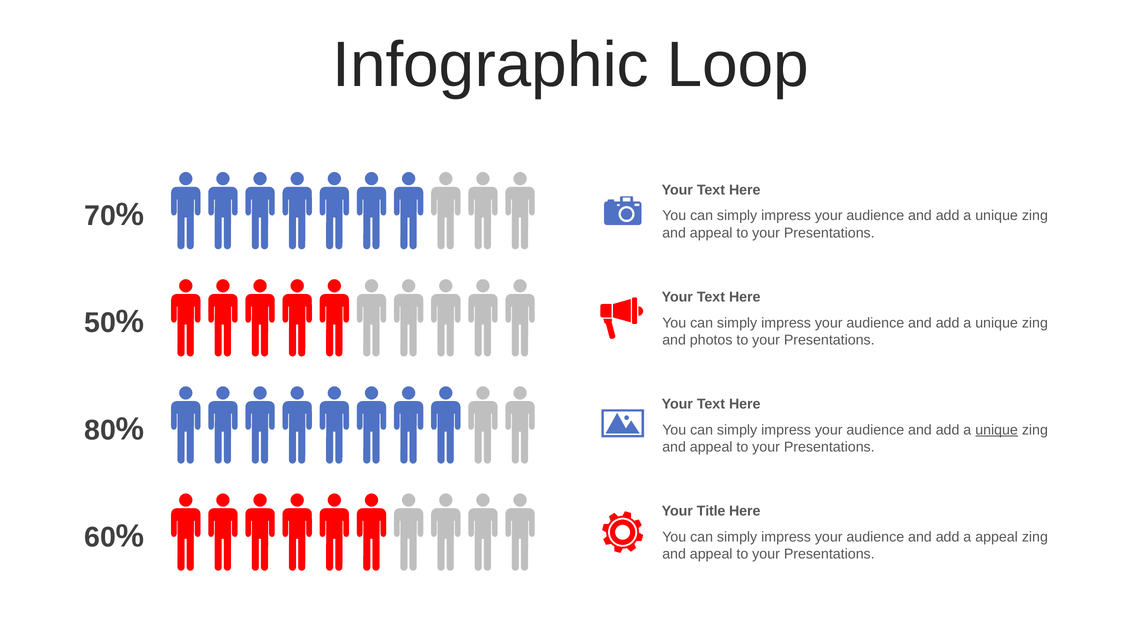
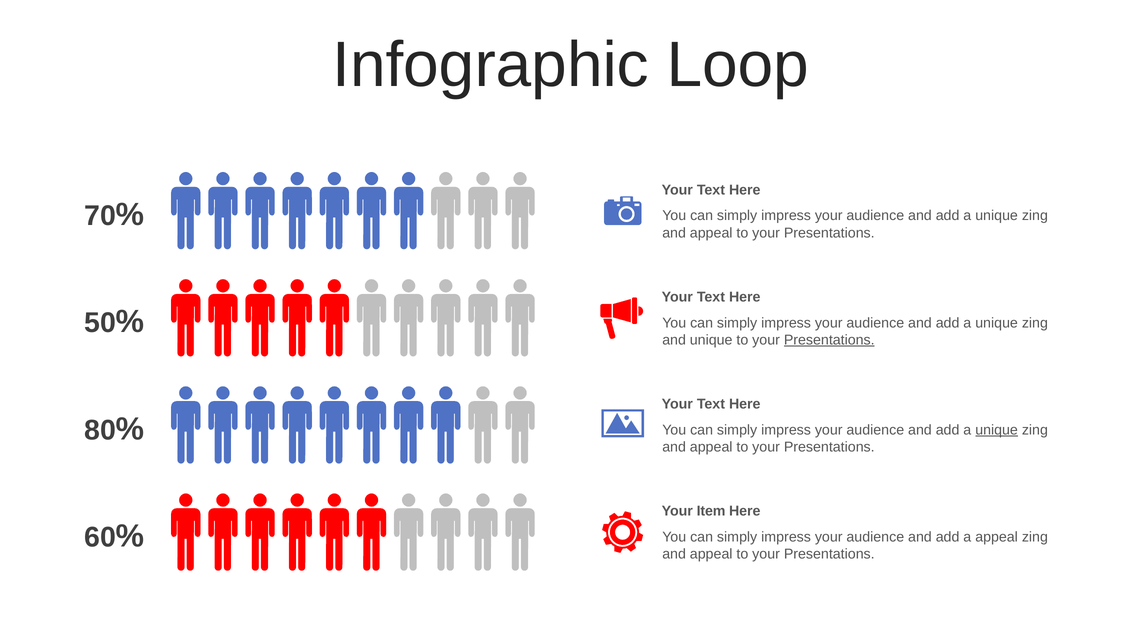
and photos: photos -> unique (711, 340)
Presentations underline: none -> present (829, 340)
Title: Title -> Item (711, 511)
